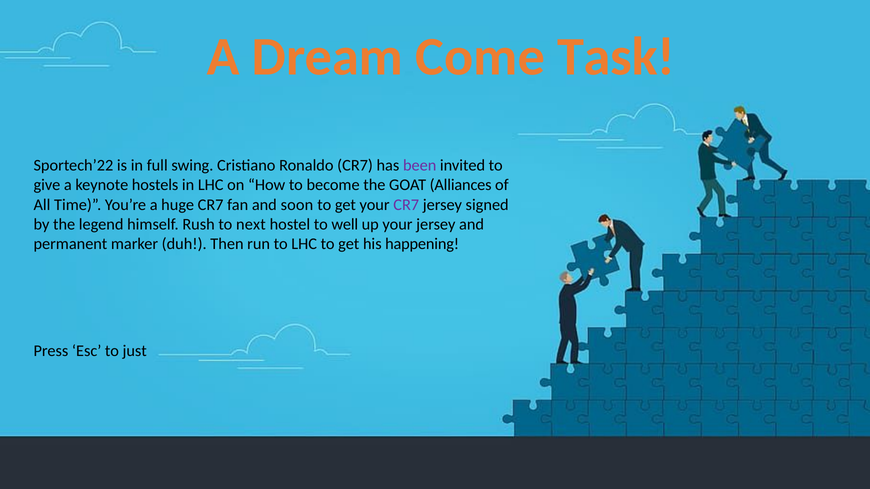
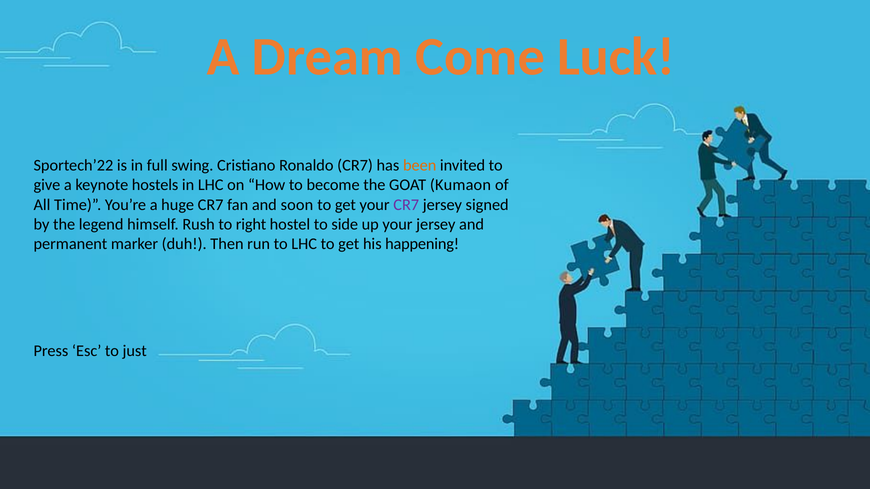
Task: Task -> Luck (616, 57)
been colour: purple -> orange (420, 166)
Alliances: Alliances -> Kumaon (460, 185)
next: next -> right (251, 224)
well: well -> side (345, 224)
